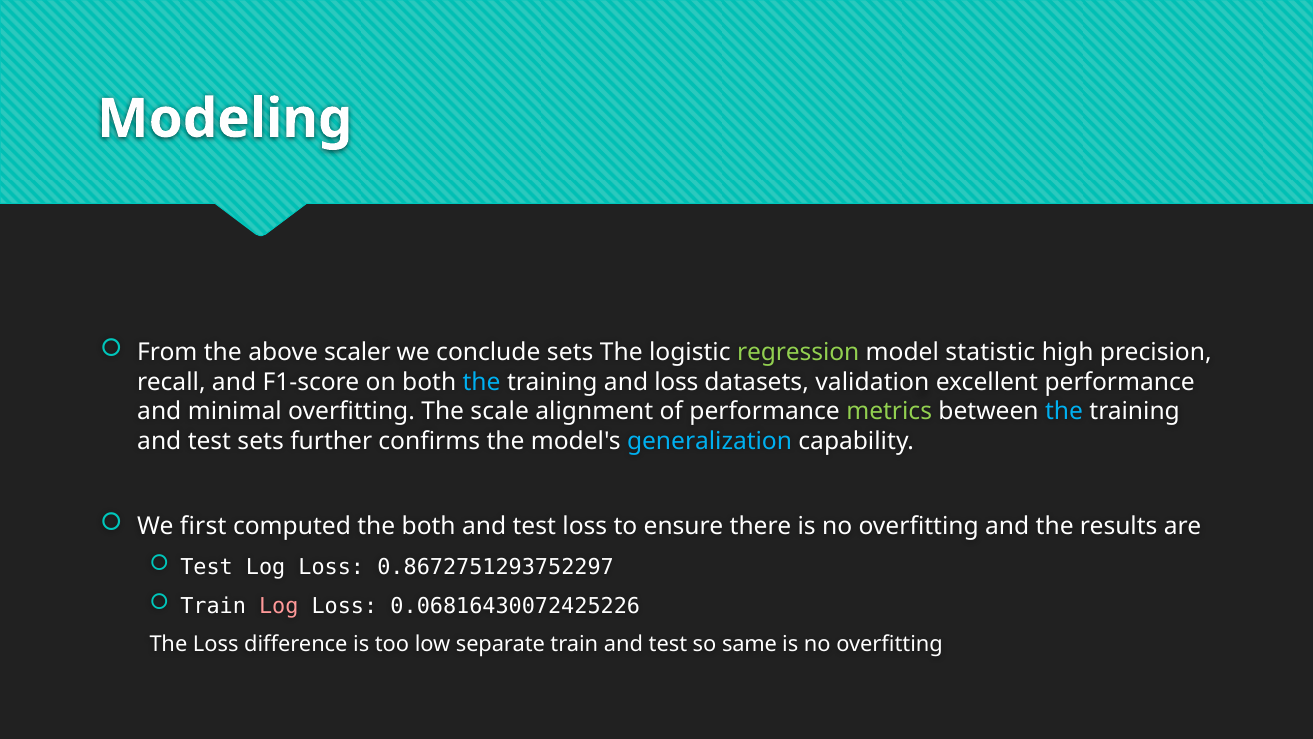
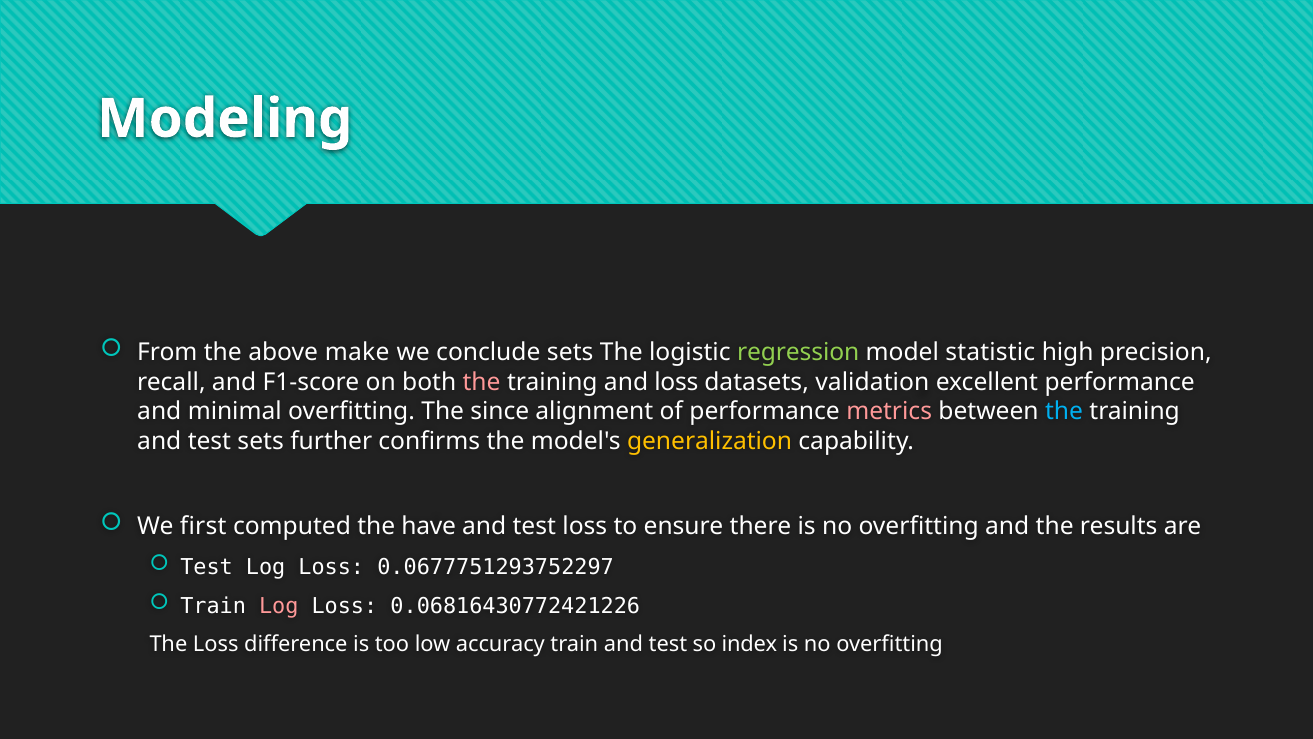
scaler: scaler -> make (357, 352)
the colour: light blue -> pink (482, 382)
scale: scale -> since (500, 412)
metrics colour: light green -> pink (889, 412)
generalization colour: light blue -> yellow (710, 441)
the both: both -> have (429, 526)
0.8672751293752297: 0.8672751293752297 -> 0.0677751293752297 (496, 567)
0.06816430072425226: 0.06816430072425226 -> 0.06816430772421226 (515, 605)
separate: separate -> accuracy (500, 644)
same: same -> index (749, 644)
